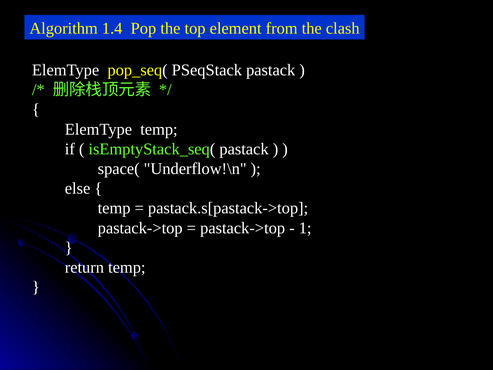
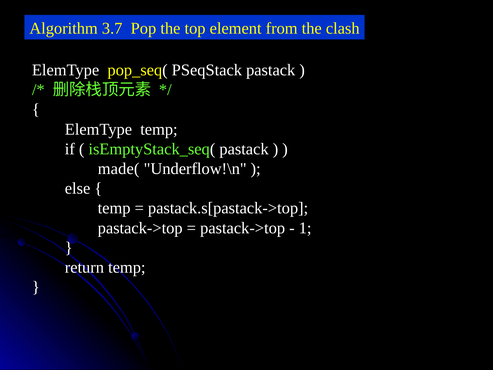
1.4: 1.4 -> 3.7 (112, 28)
space(: space( -> made( (119, 169)
